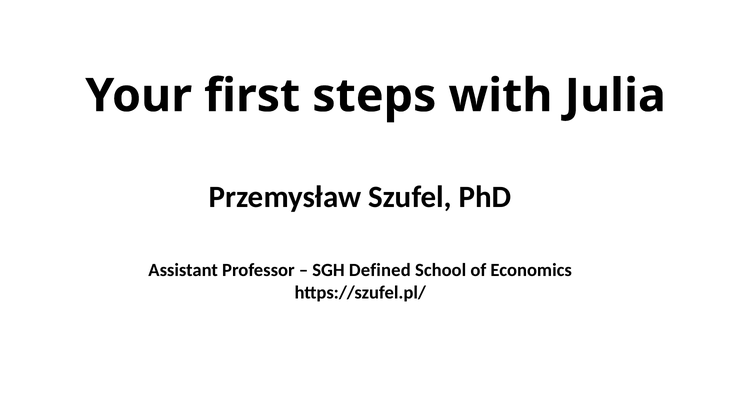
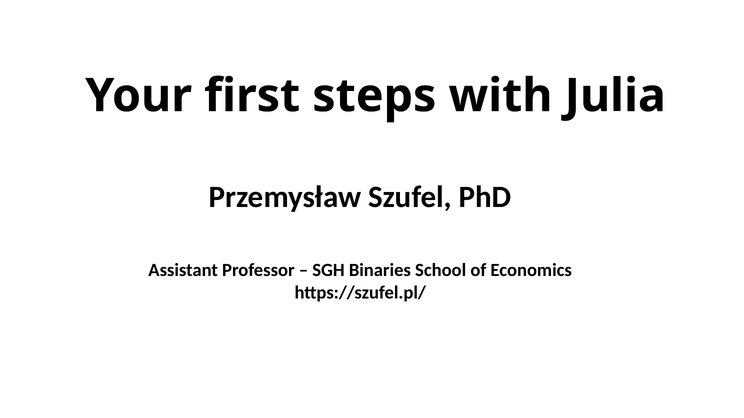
Defined: Defined -> Binaries (380, 271)
